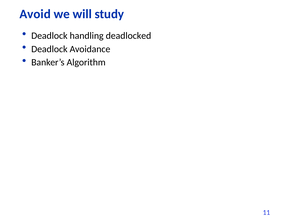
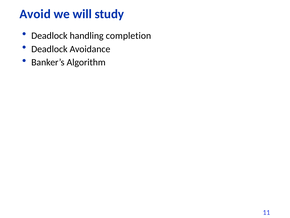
deadlocked: deadlocked -> completion (128, 36)
